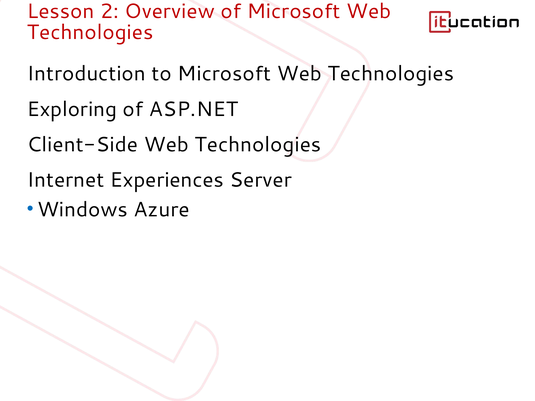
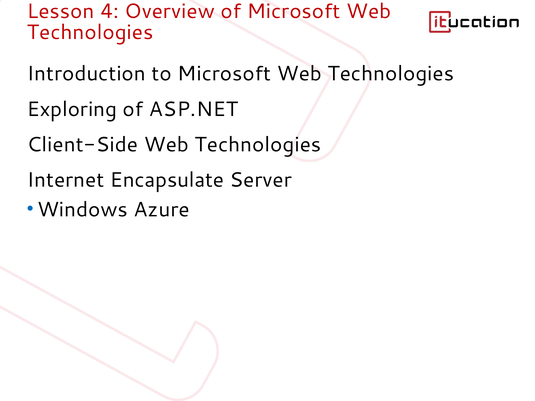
2: 2 -> 4 (109, 11)
Experiences: Experiences -> Encapsulate (167, 180)
